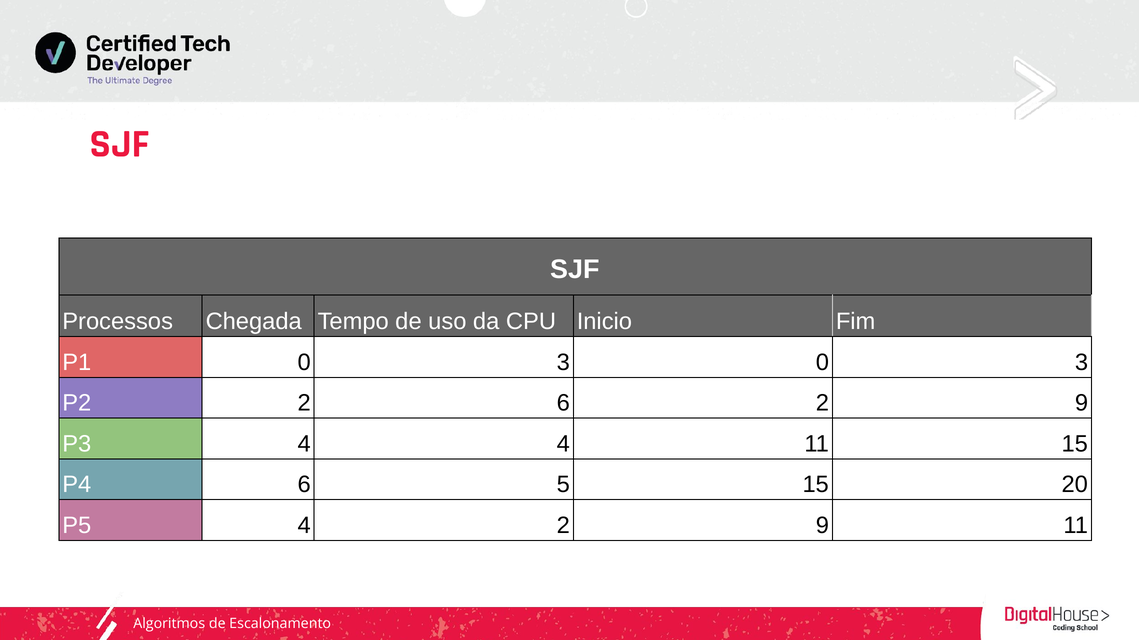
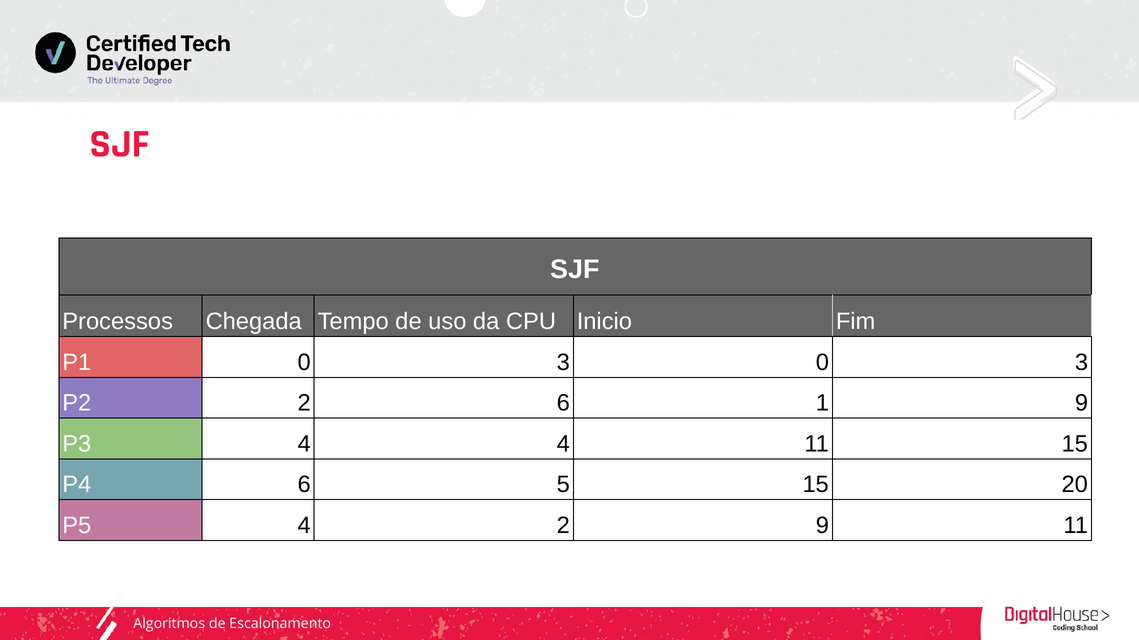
6 2: 2 -> 1 (822, 403)
